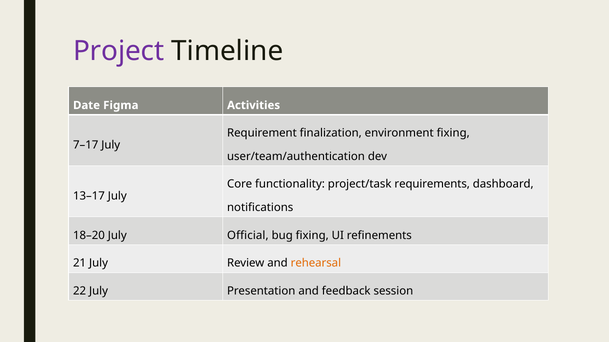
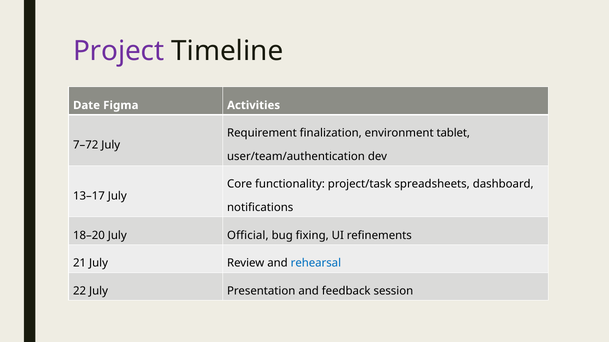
environment fixing: fixing -> tablet (453, 133)
7–17: 7–17 -> 7–72 (86, 145)
requirements: requirements -> spreadsheets (432, 185)
rehearsal colour: orange -> blue (316, 264)
